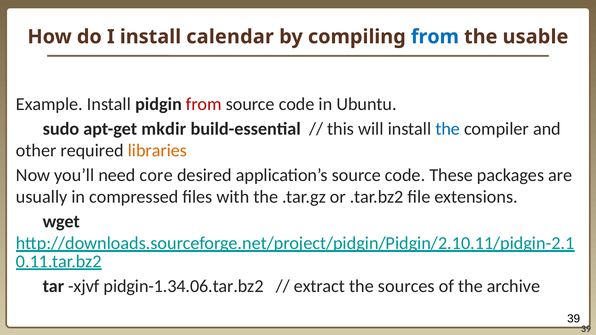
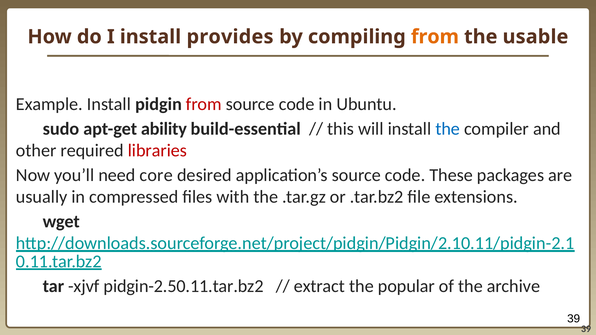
calendar: calendar -> provides (230, 37)
from colour: blue -> orange (435, 37)
mkdir: mkdir -> ability (164, 129)
libraries colour: orange -> red (157, 151)
pidgin-1.34.06.tar.bz2: pidgin-1.34.06.tar.bz2 -> pidgin-2.50.11.tar.bz2 (184, 286)
sources: sources -> popular (406, 286)
